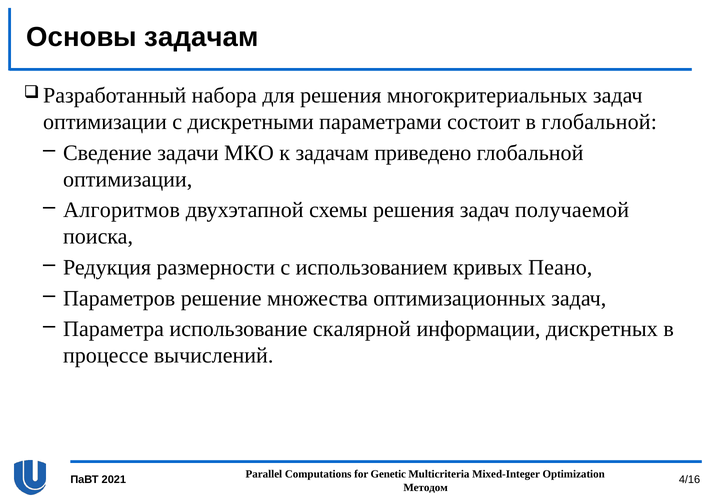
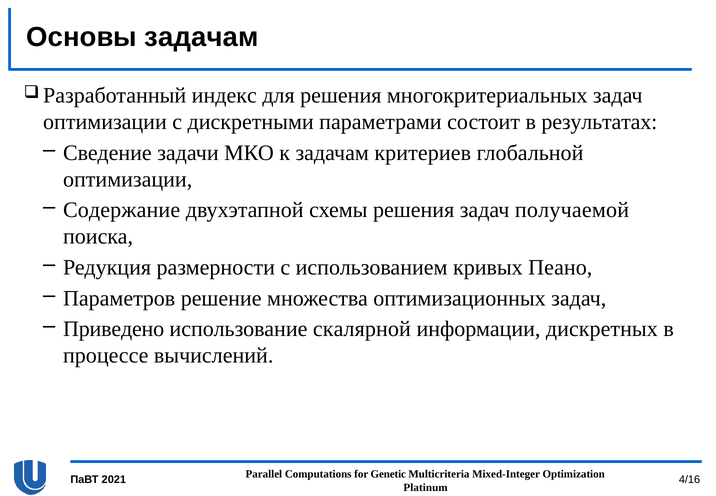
набора: набора -> индекс (224, 96)
в глобальной: глобальной -> результатах (599, 122)
приведено: приведено -> критериев (423, 153)
Алгоритмов: Алгоритмов -> Содержание (122, 210)
Параметра: Параметра -> Приведено (114, 329)
Методом: Методом -> Platinum (426, 487)
